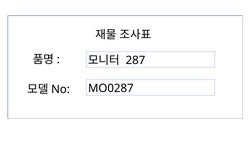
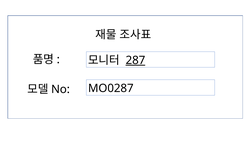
287 underline: none -> present (135, 60)
